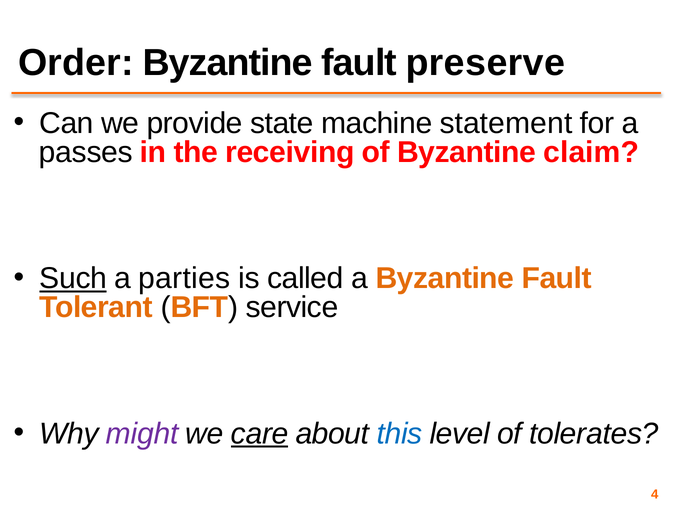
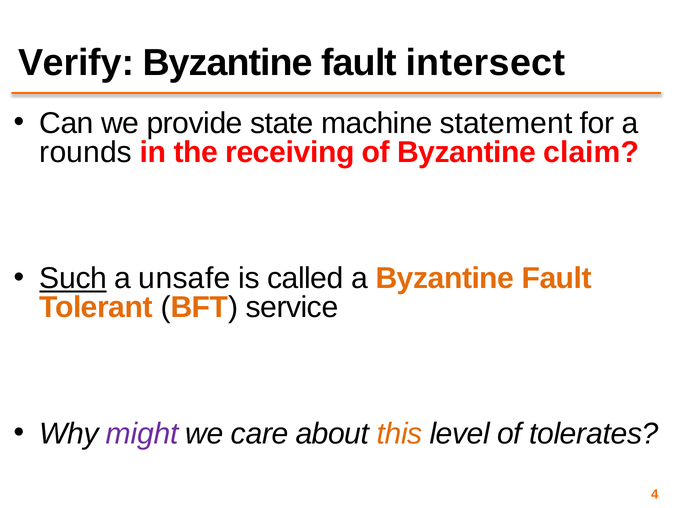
Order: Order -> Verify (76, 63)
preserve: preserve -> intersect (485, 63)
passes: passes -> rounds (86, 152)
parties: parties -> unsafe (184, 279)
care underline: present -> none (260, 434)
this colour: blue -> orange (399, 434)
